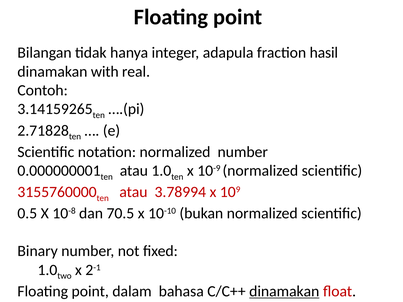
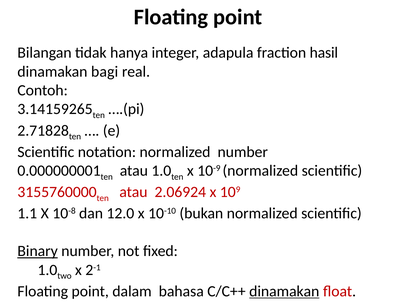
with: with -> bagi (105, 72)
3.78994: 3.78994 -> 2.06924 (180, 192)
0.5: 0.5 -> 1.1 (27, 214)
70.5: 70.5 -> 12.0 (120, 214)
Binary underline: none -> present (38, 251)
